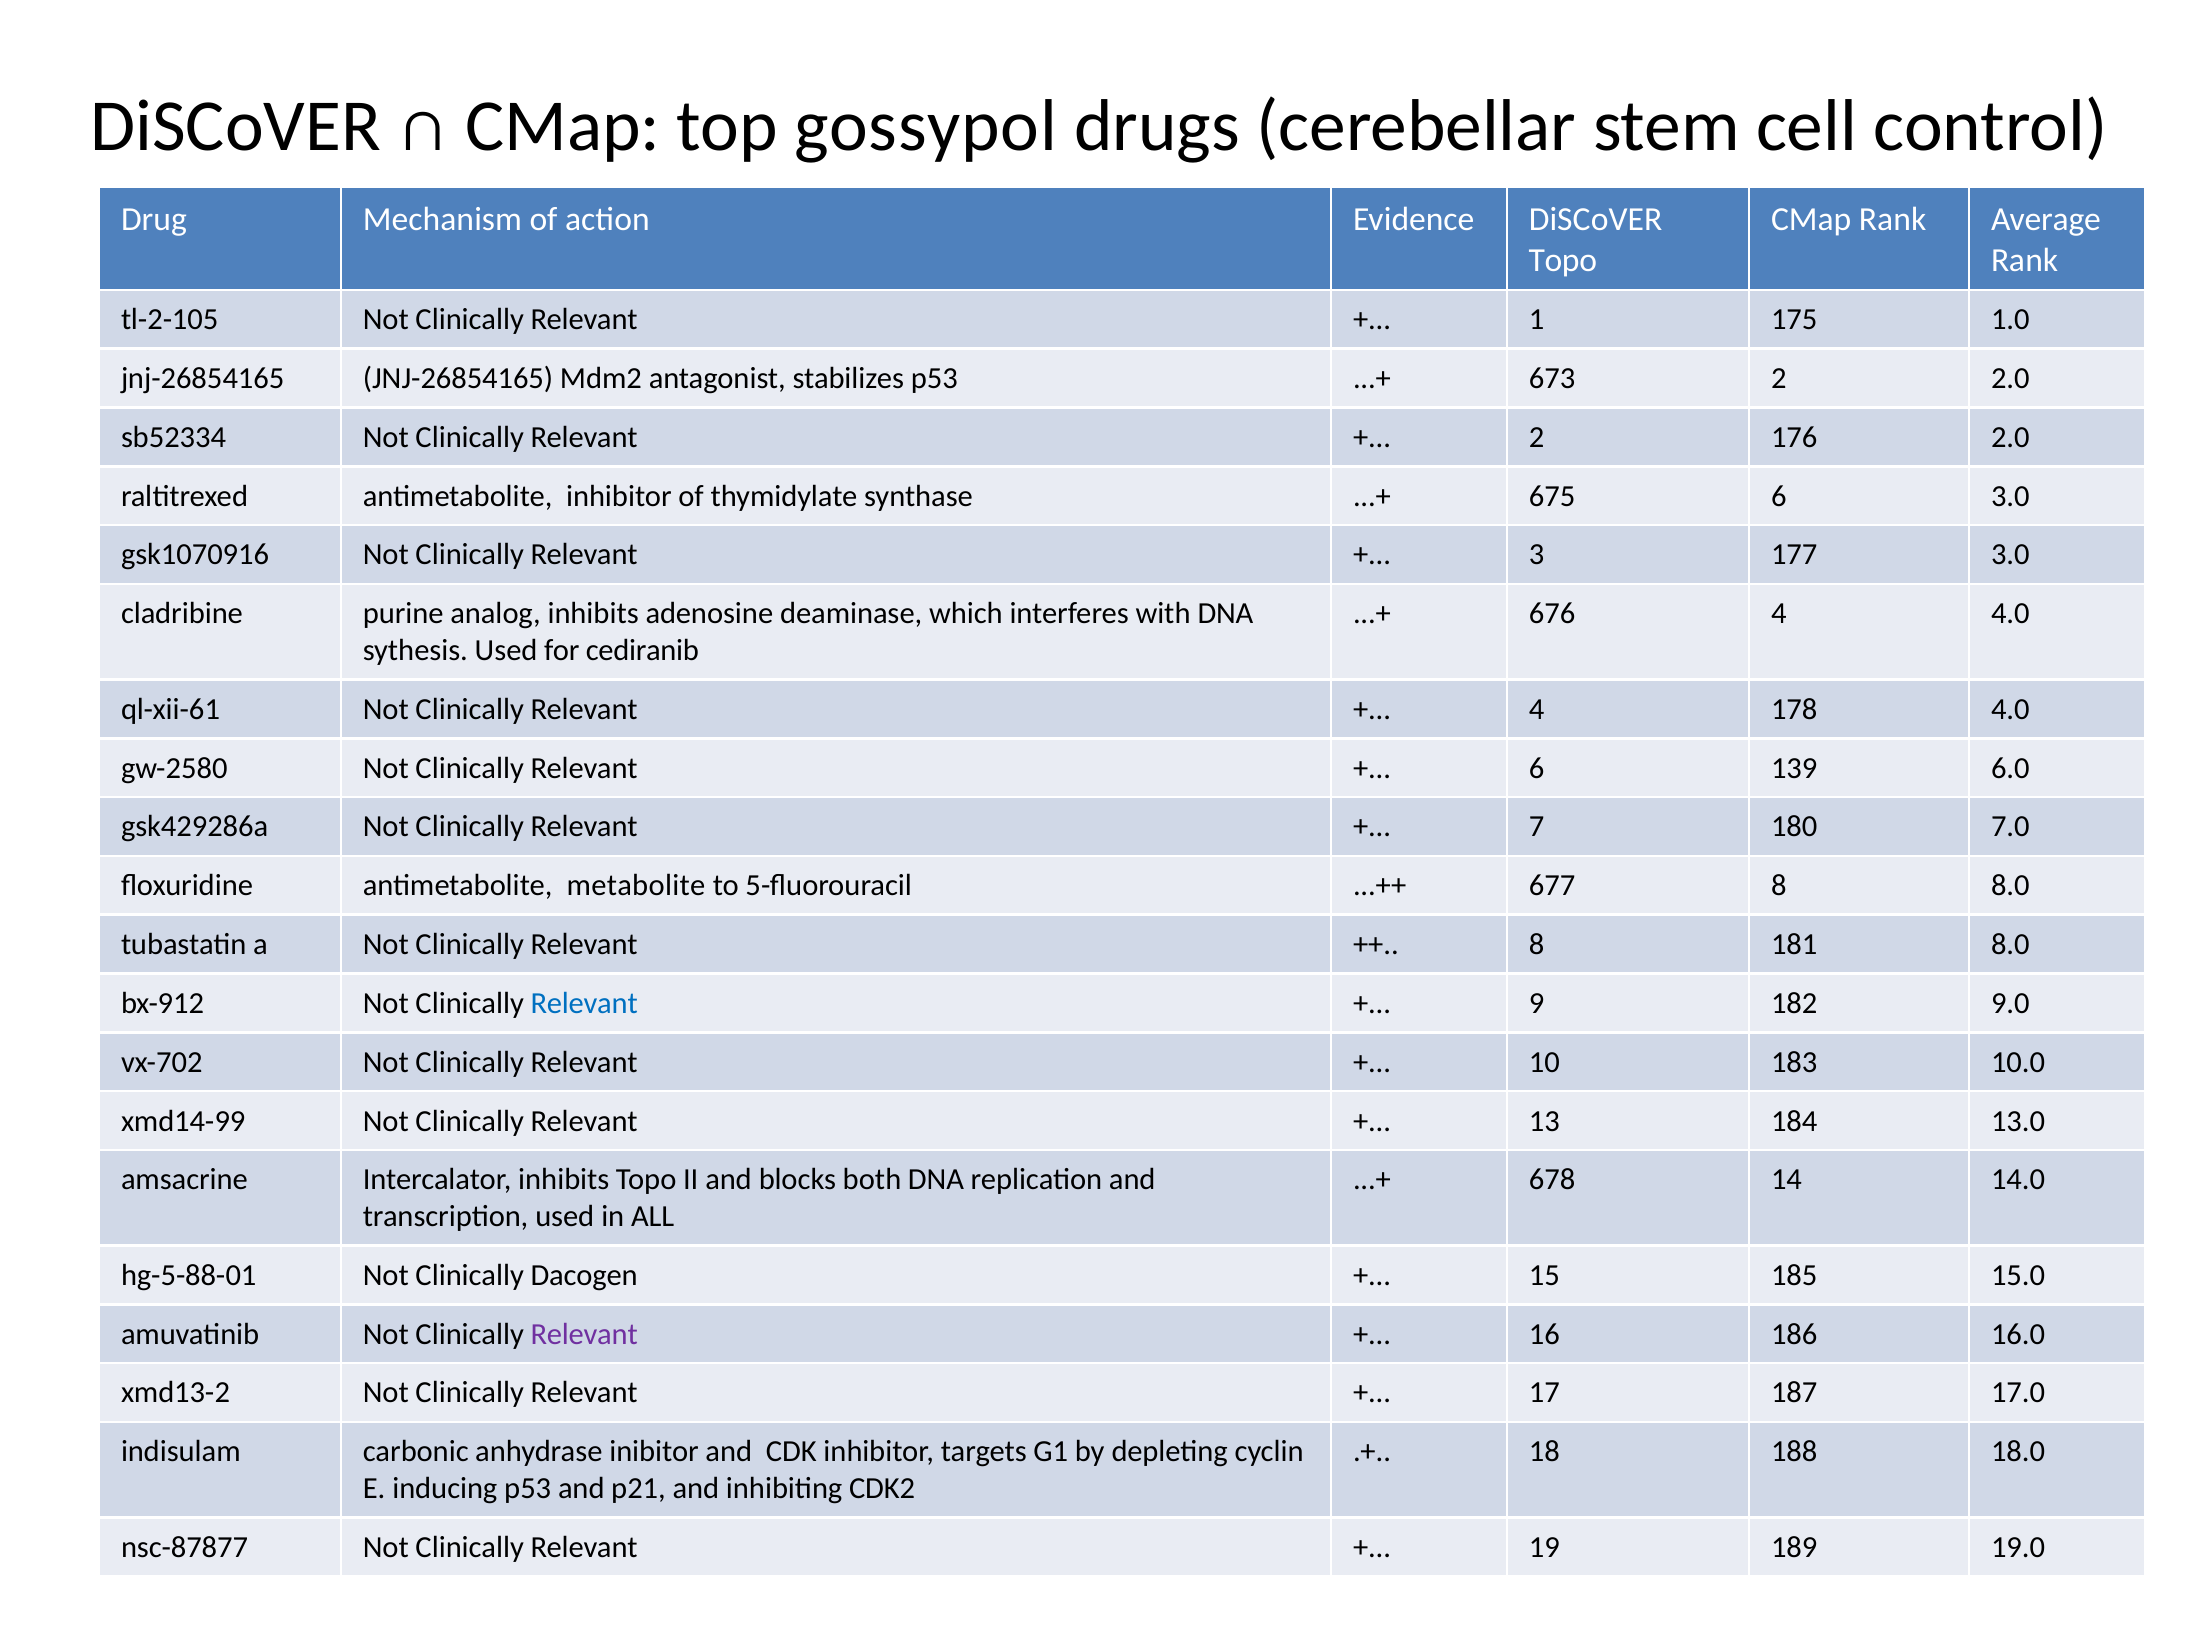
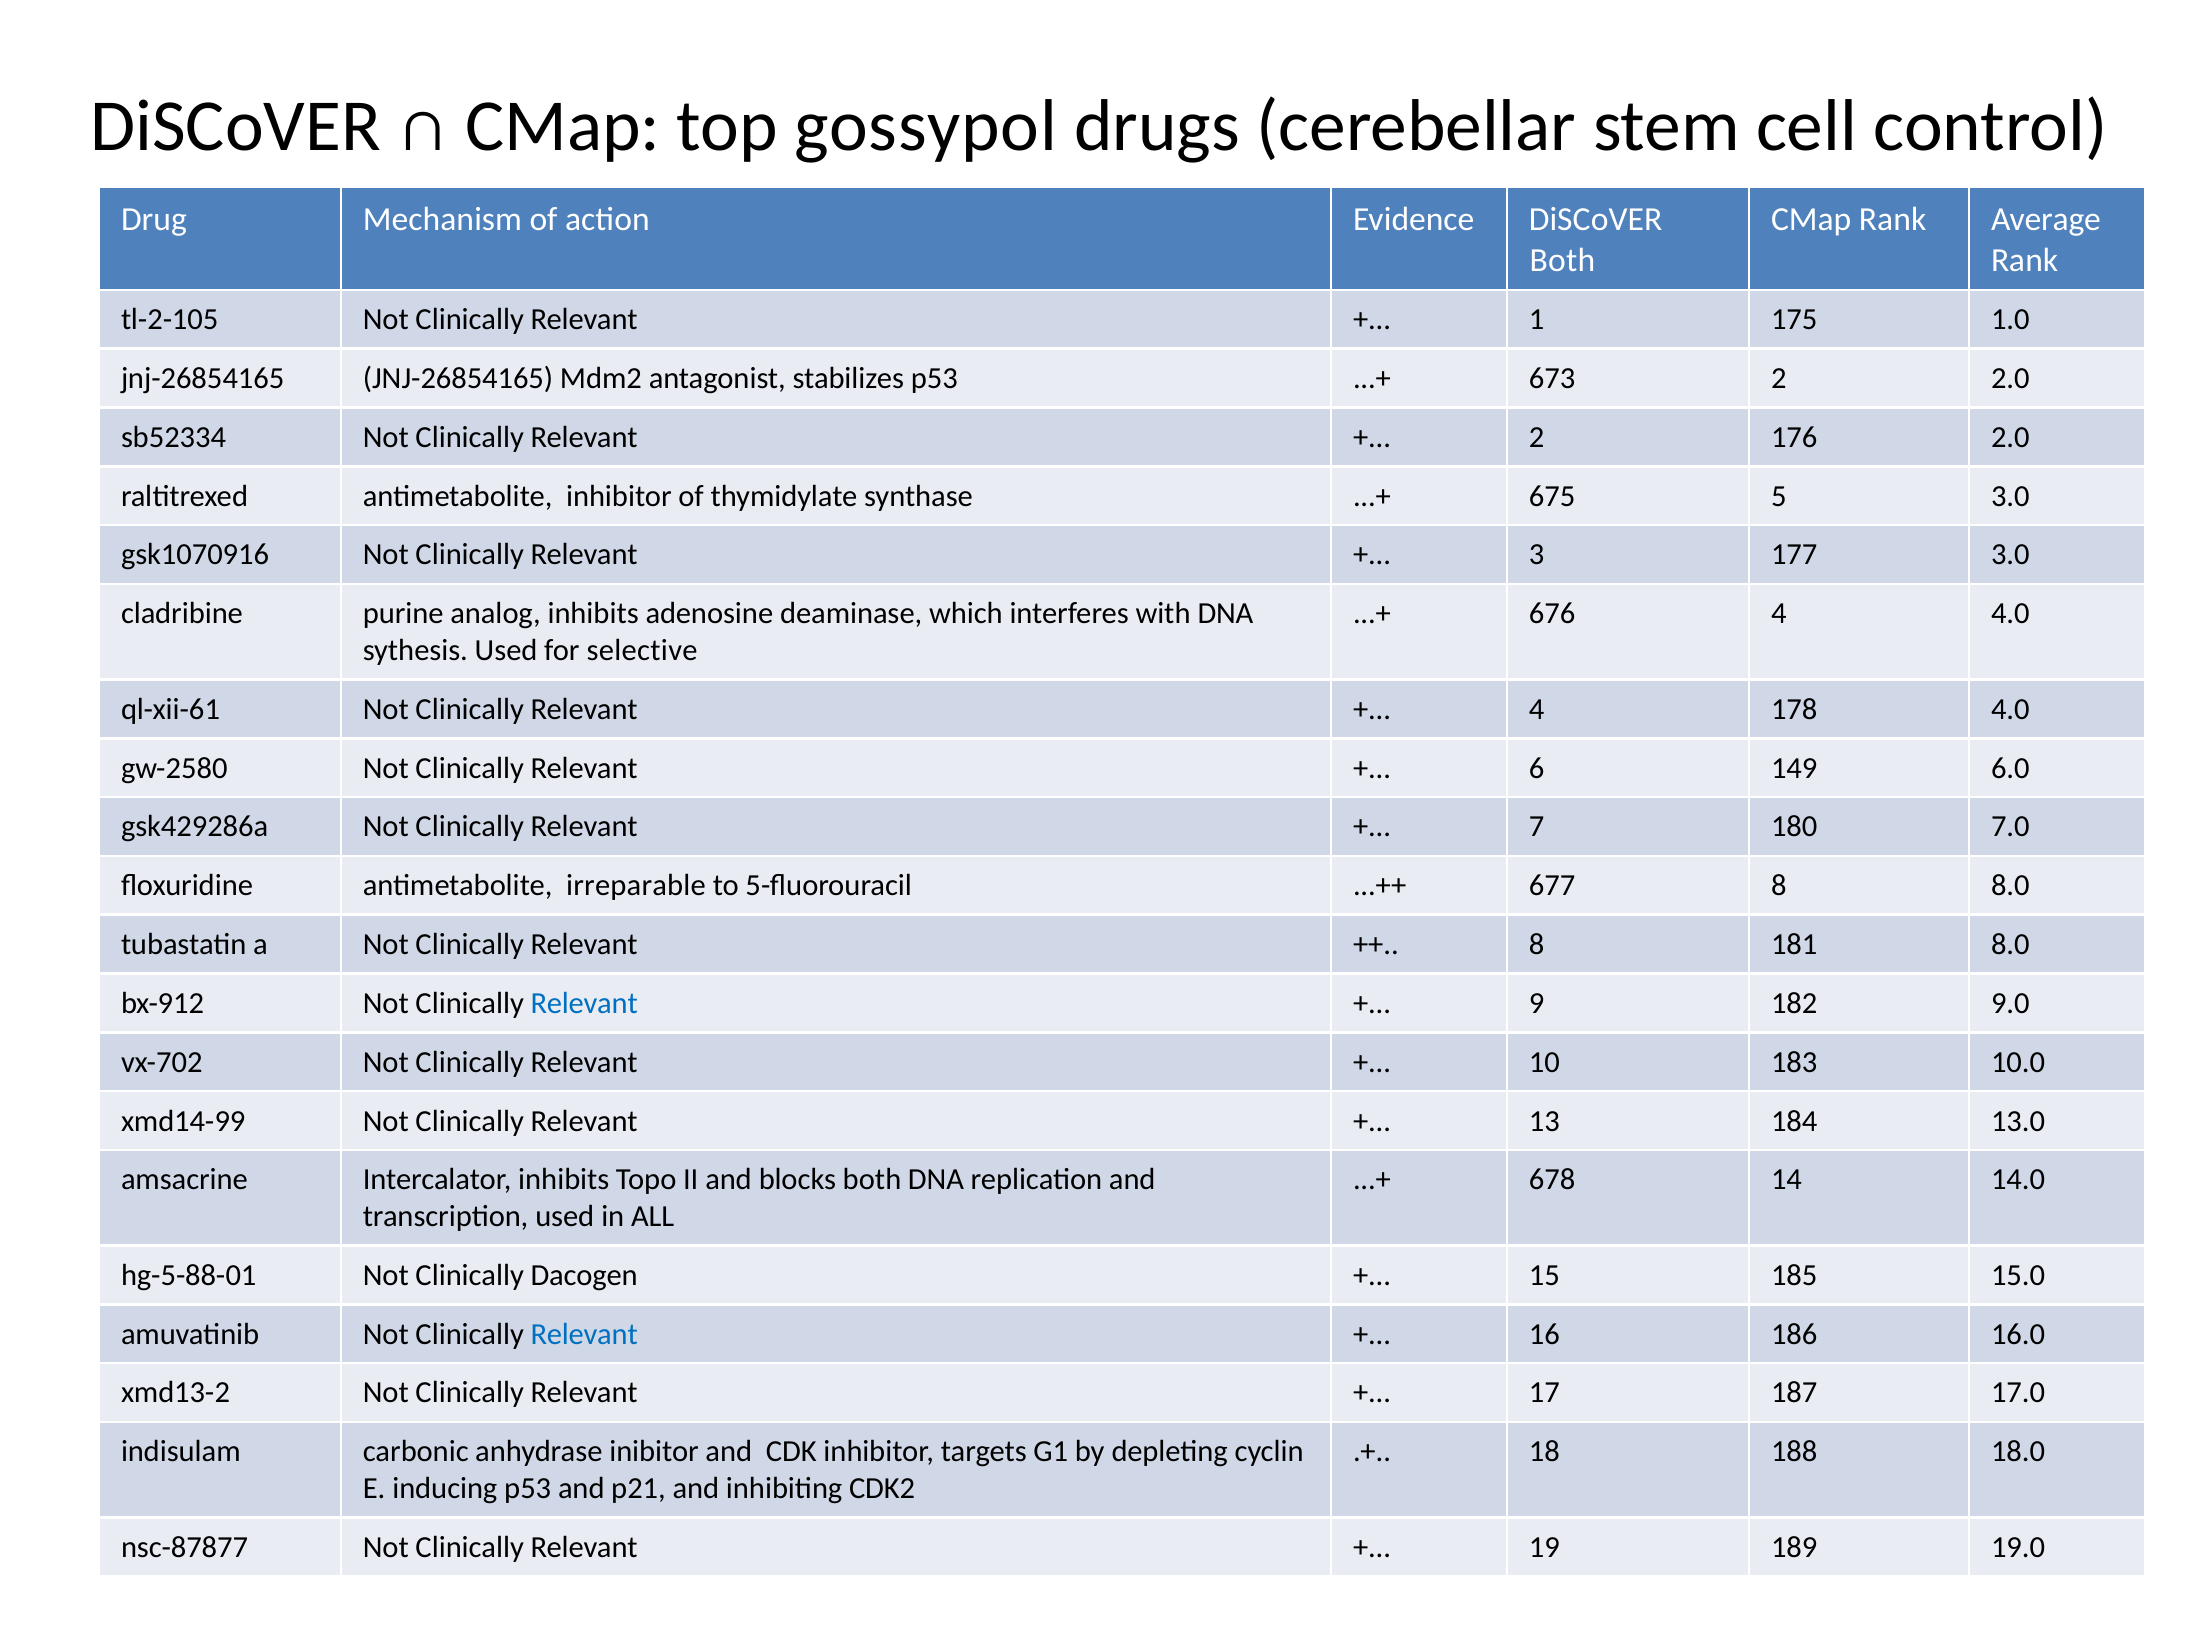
Topo: Topo -> Both (1562, 261)
675 6: 6 -> 5 (1779, 496)
cediranib: cediranib -> selective (642, 651)
139: 139 -> 149 (1794, 768)
metabolite: metabolite -> irreparable (636, 886)
Relevant colour: purple -> blue (584, 1334)
